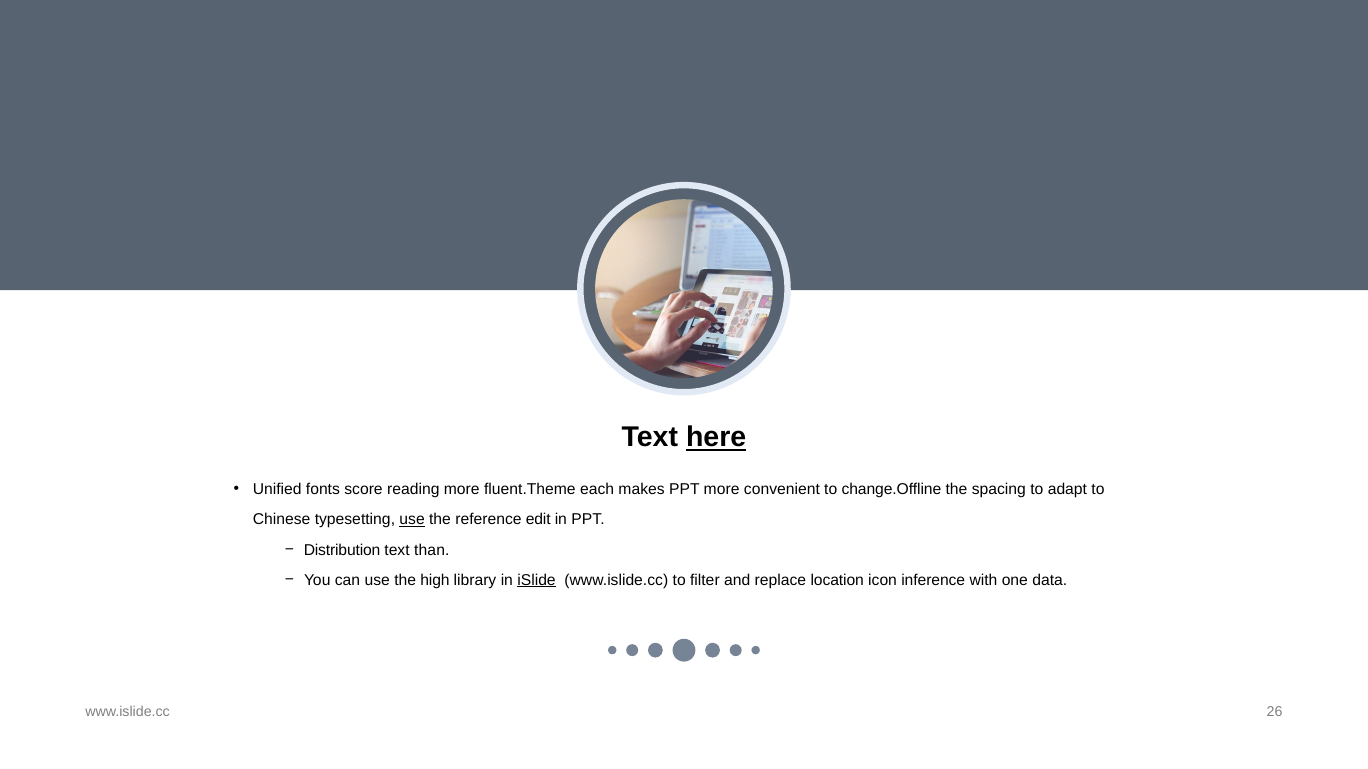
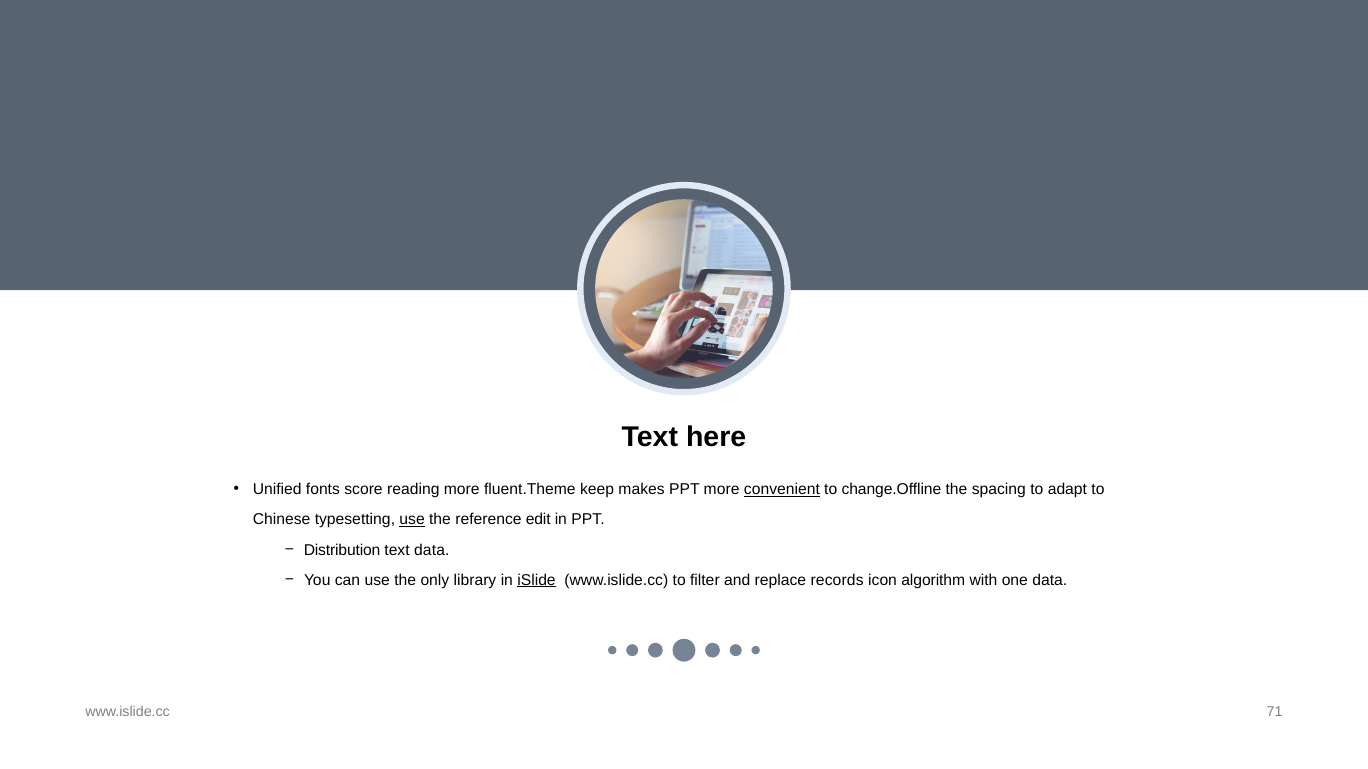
here underline: present -> none (716, 438)
each: each -> keep (597, 490)
convenient underline: none -> present (782, 490)
text than: than -> data (432, 550)
high: high -> only (435, 580)
location: location -> records (837, 580)
inference: inference -> algorithm (933, 580)
26: 26 -> 71 (1275, 712)
